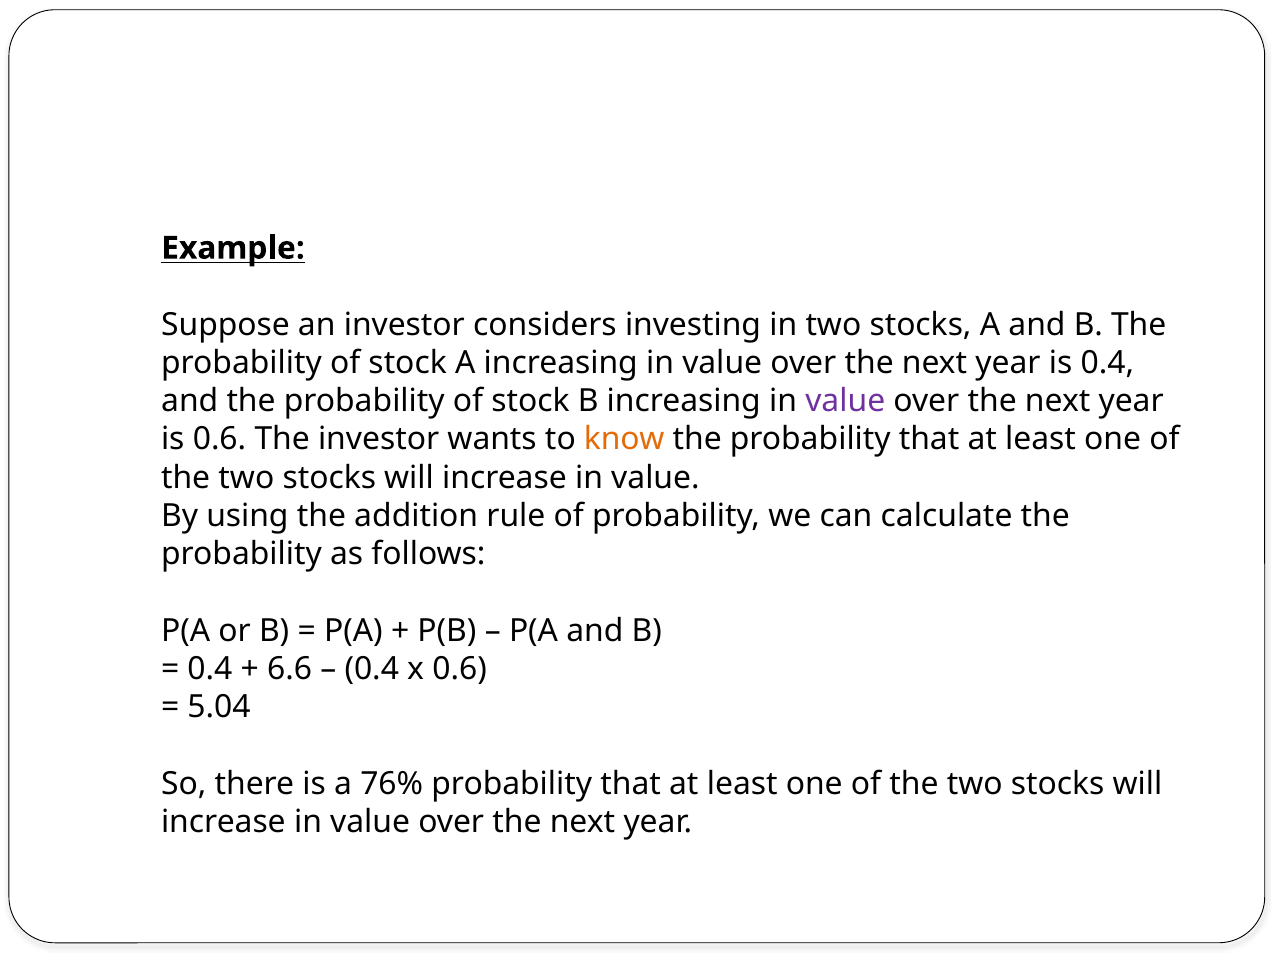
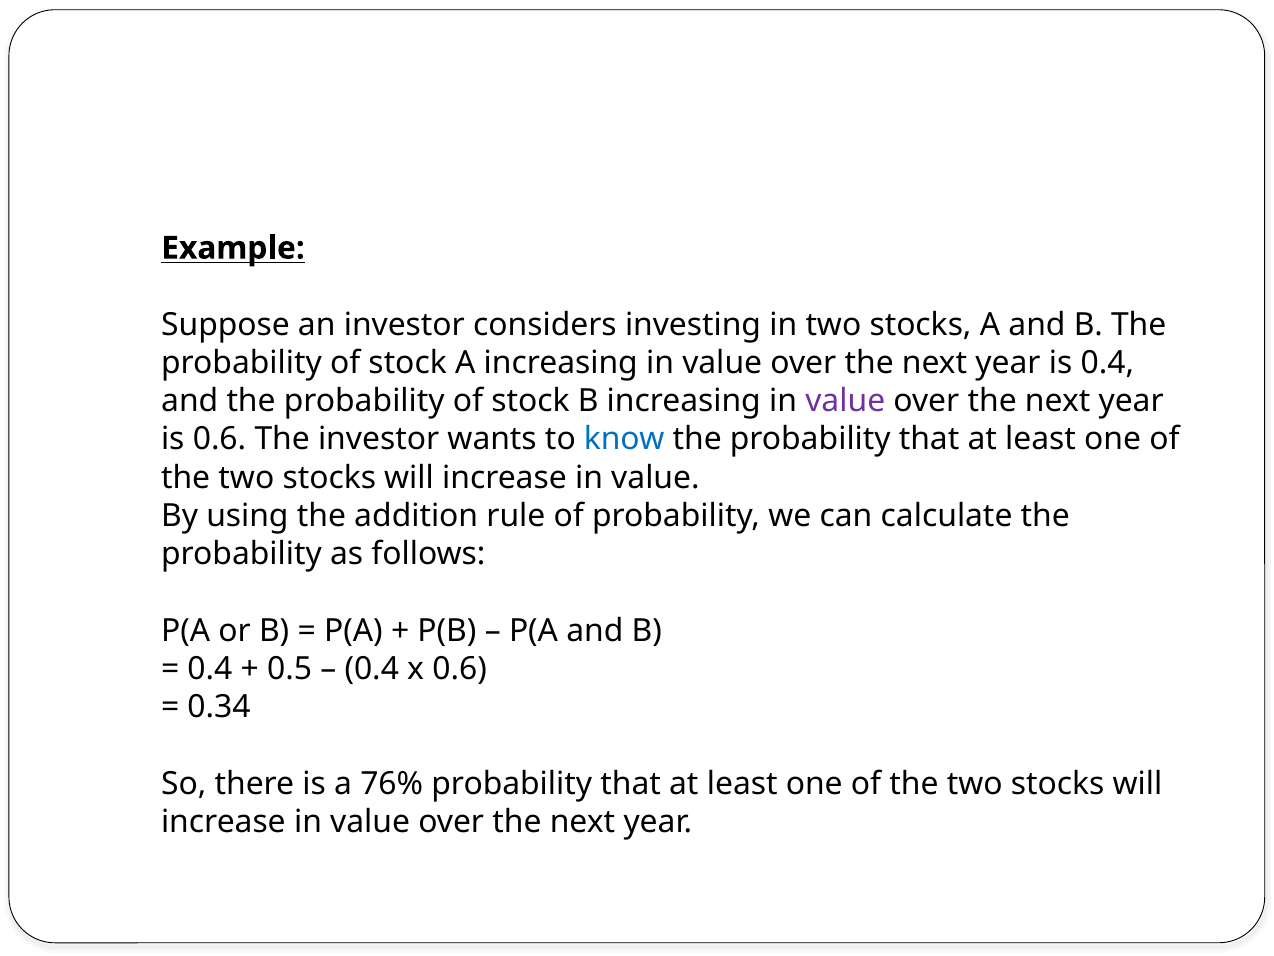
know colour: orange -> blue (624, 439)
6.6: 6.6 -> 0.5 (290, 668)
5.04: 5.04 -> 0.34 (219, 707)
